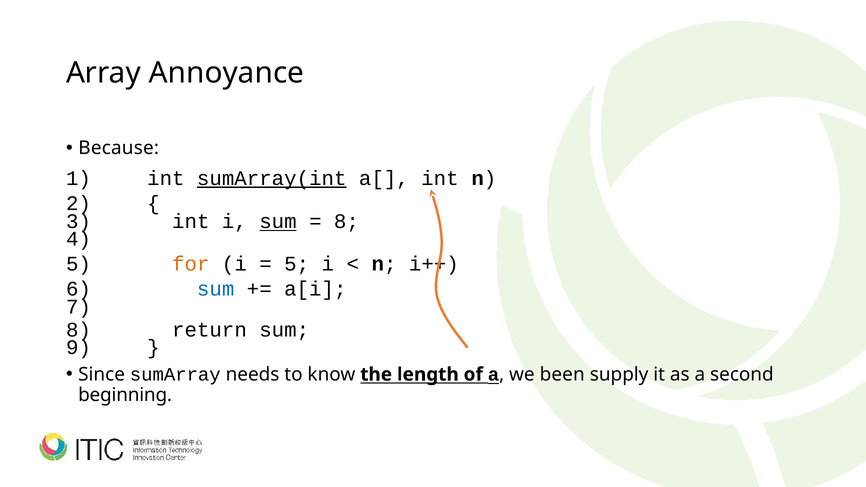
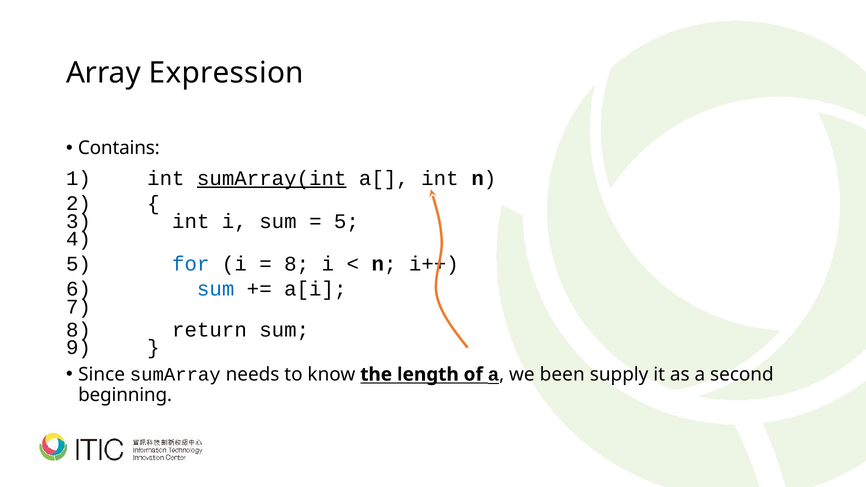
Annoyance: Annoyance -> Expression (226, 73)
Because: Because -> Contains (119, 148)
sum underline: present -> none (278, 222)
8: 8 -> 5 (346, 222)
for colour: orange -> blue (191, 264)
5: 5 -> 8 (297, 264)
